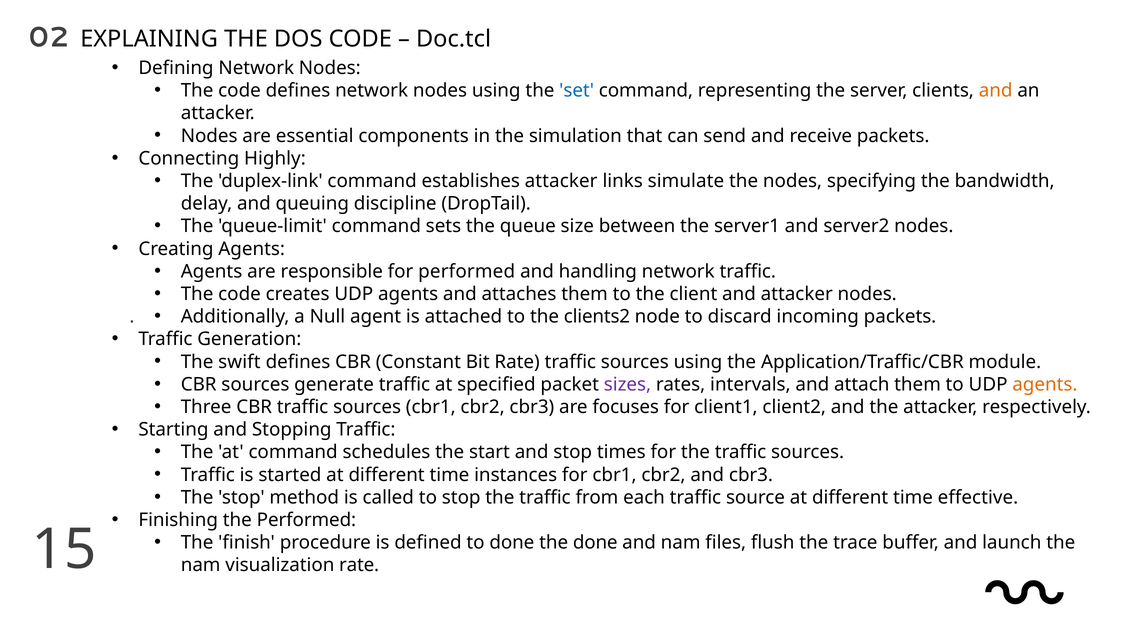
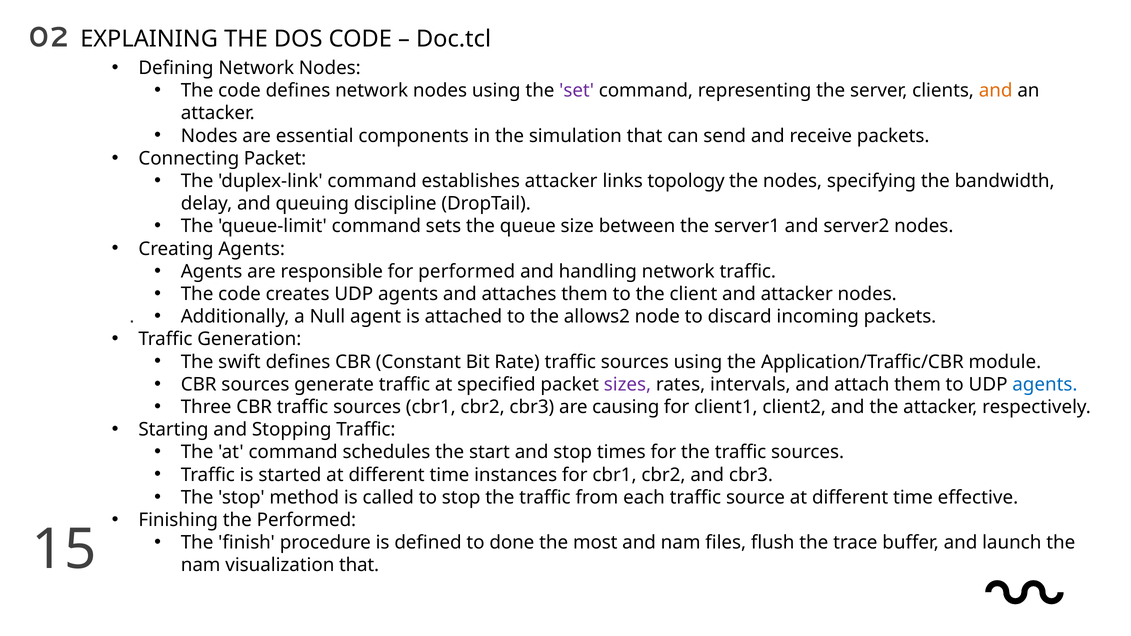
set colour: blue -> purple (577, 91)
Connecting Highly: Highly -> Packet (275, 158)
simulate: simulate -> topology (686, 181)
clients2: clients2 -> allows2 (597, 317)
agents colour: orange -> blue (1045, 385)
focuses: focuses -> causing (626, 407)
the done: done -> most (595, 543)
visualization rate: rate -> that (359, 565)
